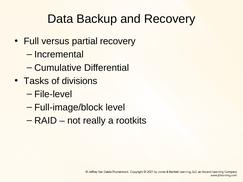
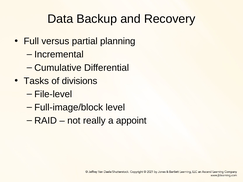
partial recovery: recovery -> planning (118, 41)
rootkits: rootkits -> appoint (131, 121)
